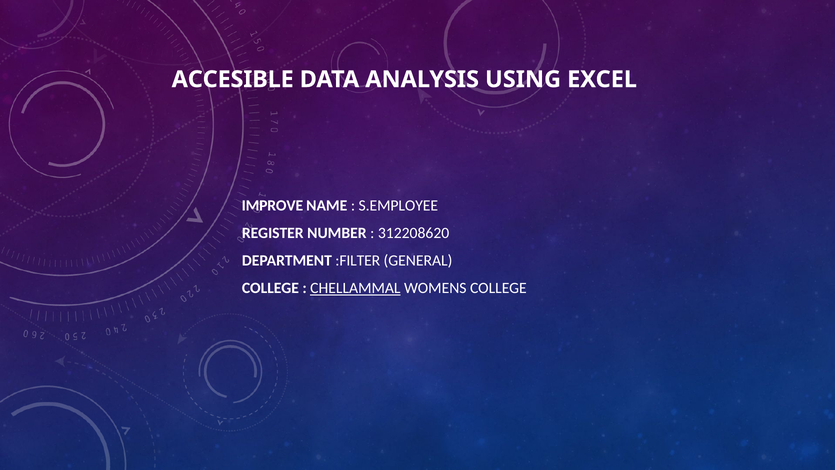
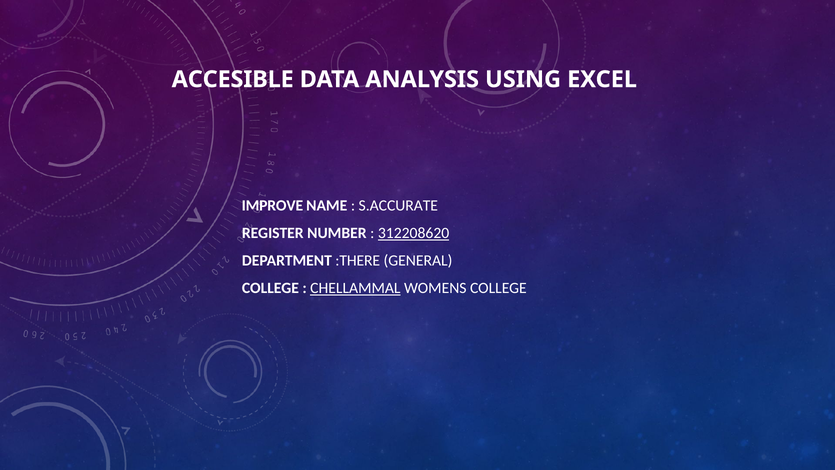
S.EMPLOYEE: S.EMPLOYEE -> S.ACCURATE (398, 206)
312208620 underline: none -> present (414, 233)
:FILTER: :FILTER -> :THERE (358, 261)
